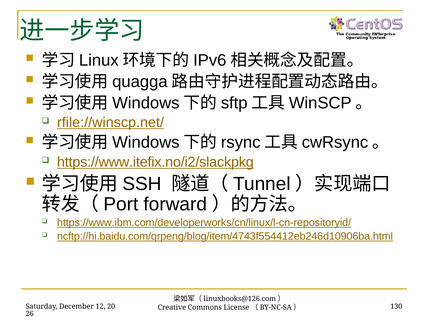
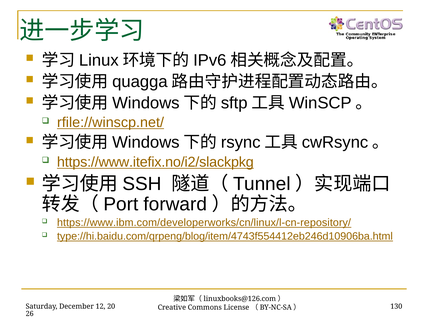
https://www.ibm.com/developerworks/cn/linux/l-cn-repositoryid/: https://www.ibm.com/developerworks/cn/linux/l-cn-repositoryid/ -> https://www.ibm.com/developerworks/cn/linux/l-cn-repository/ (204, 223)
ncftp://hi.baidu.com/qrpeng/blog/item/4743f554412eb246d10906ba.html: ncftp://hi.baidu.com/qrpeng/blog/item/4743f554412eb246d10906ba.html -> type://hi.baidu.com/qrpeng/blog/item/4743f554412eb246d10906ba.html (225, 236)
